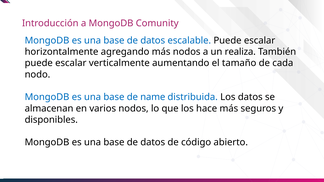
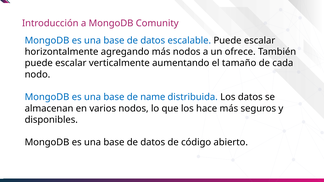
realiza: realiza -> ofrece (240, 52)
